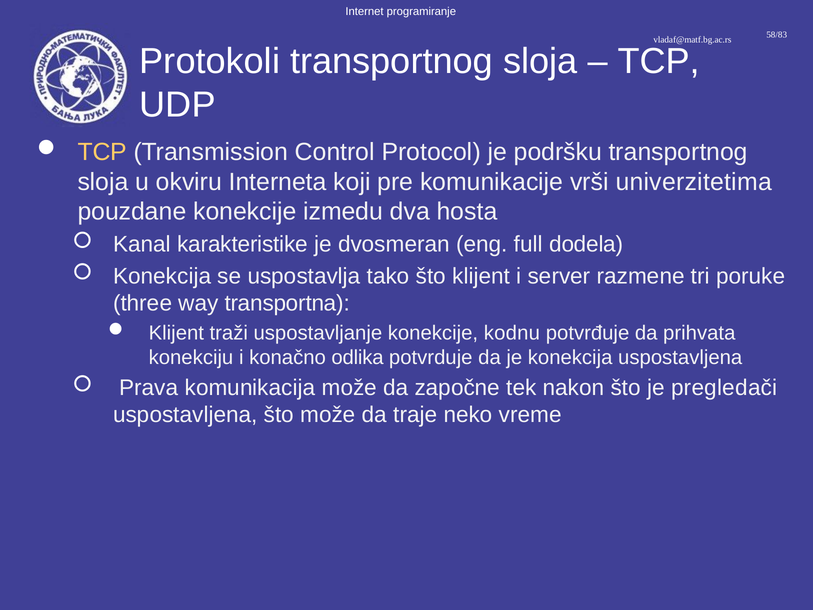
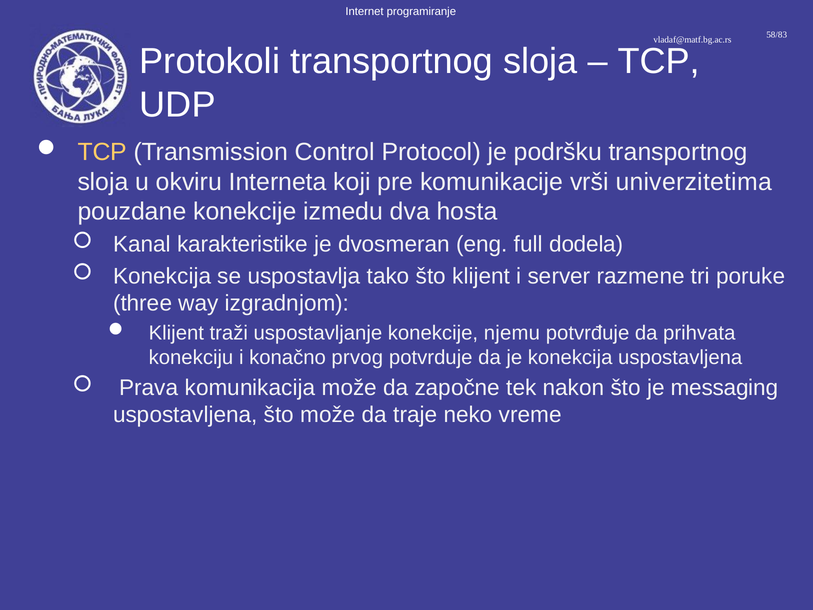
transportna: transportna -> izgradnjom (287, 303)
kodnu: kodnu -> njemu (512, 333)
odlika: odlika -> prvog (357, 357)
pregledači: pregledači -> messaging (724, 388)
